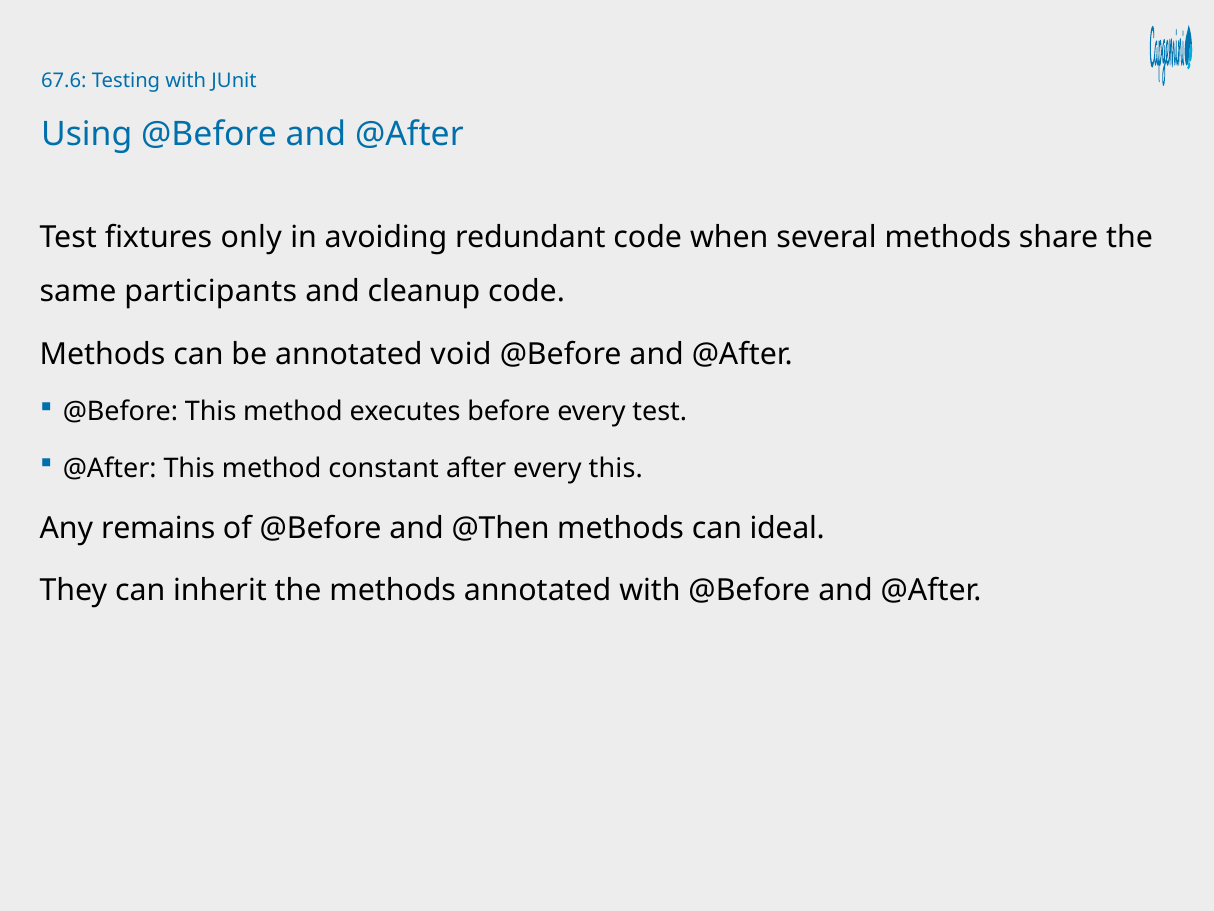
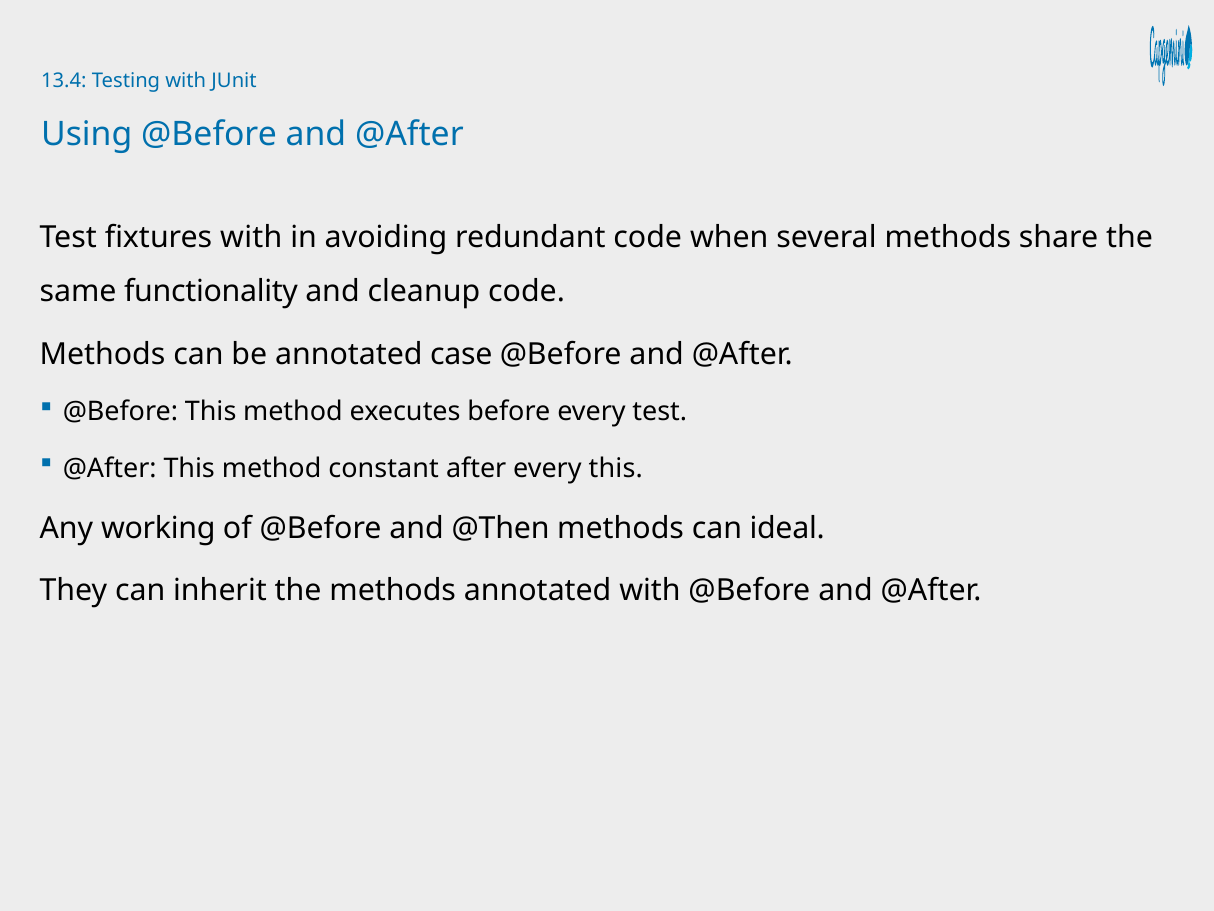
67.6: 67.6 -> 13.4 (64, 81)
fixtures only: only -> with (251, 237)
participants: participants -> functionality (211, 292)
void: void -> case (461, 354)
remains: remains -> working (158, 528)
